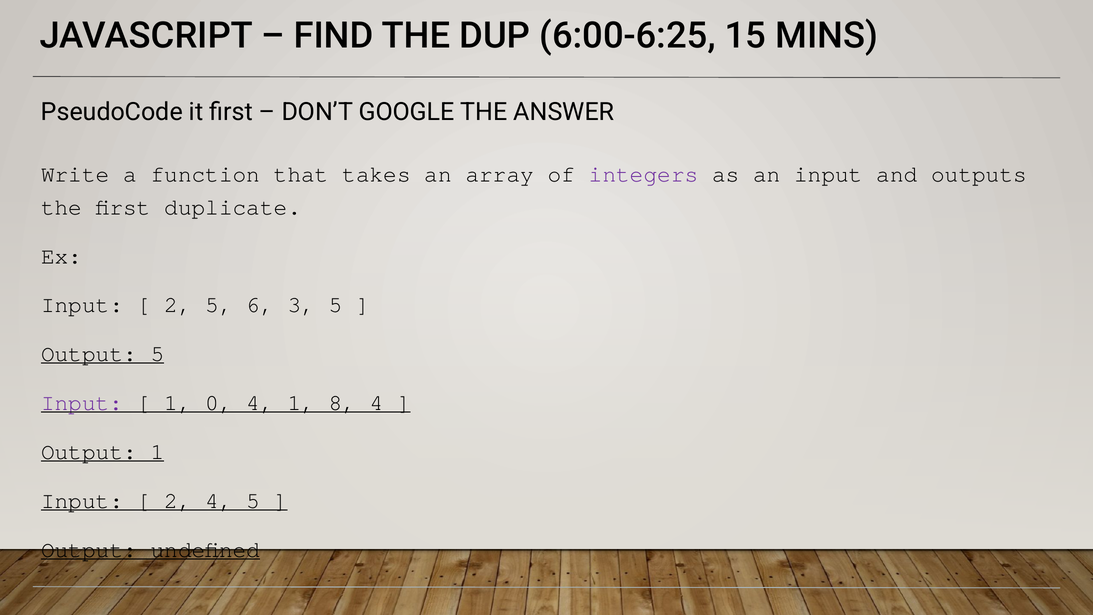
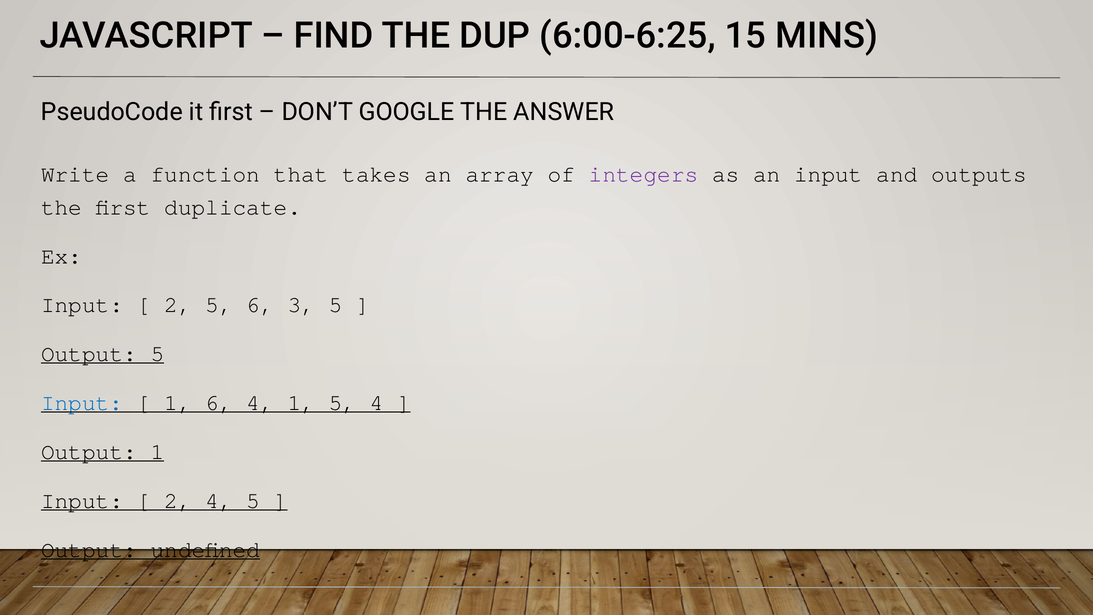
Input colour: purple -> blue (82, 403)
1 0: 0 -> 6 (219, 403)
1 8: 8 -> 5 (342, 403)
